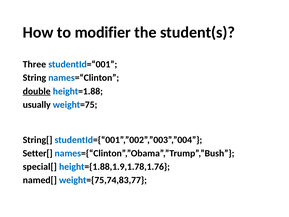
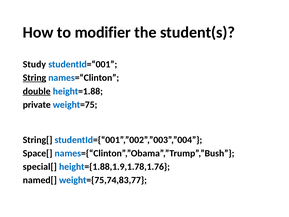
Three: Three -> Study (34, 64)
String underline: none -> present (34, 78)
usually: usually -> private (37, 105)
Setter[: Setter[ -> Space[ (38, 153)
